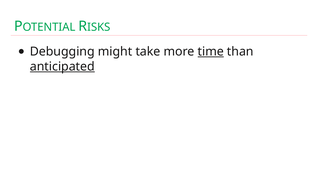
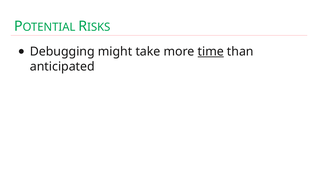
anticipated underline: present -> none (62, 66)
